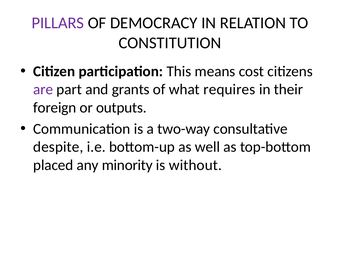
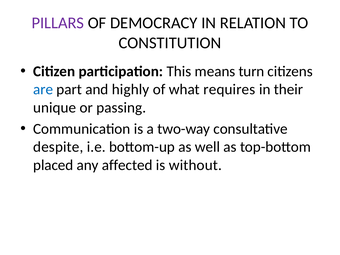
cost: cost -> turn (251, 71)
are colour: purple -> blue (43, 89)
grants: grants -> highly (131, 89)
foreign: foreign -> unique (55, 108)
outputs: outputs -> passing (121, 108)
minority: minority -> affected (127, 165)
